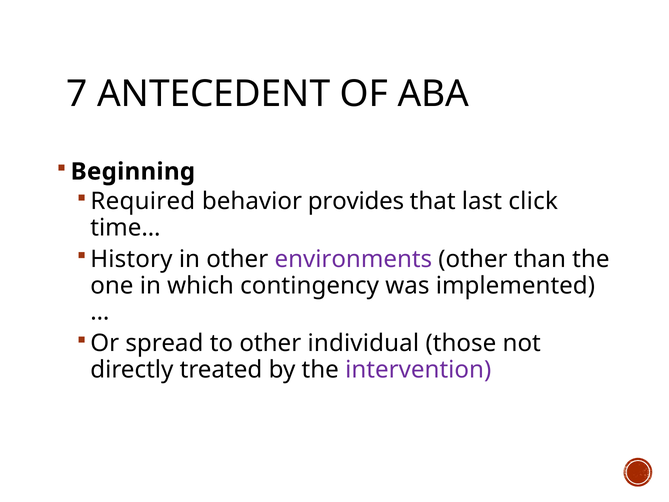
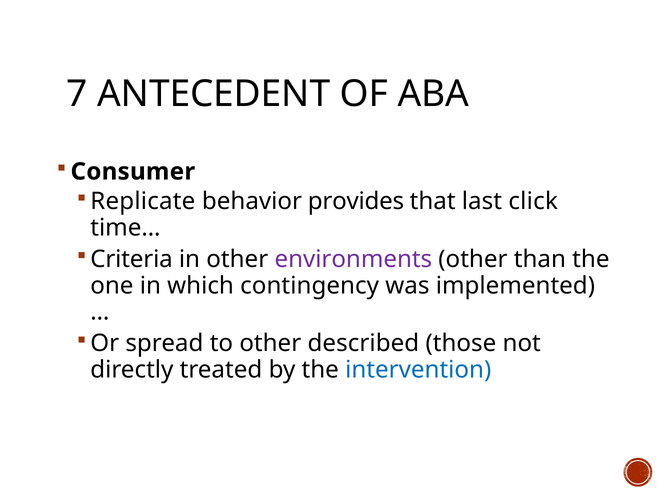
Beginning: Beginning -> Consumer (133, 172)
Required: Required -> Replicate (143, 201)
History: History -> Criteria (132, 259)
individual: individual -> described (363, 343)
intervention colour: purple -> blue (418, 369)
